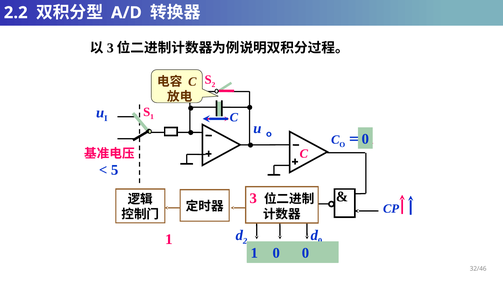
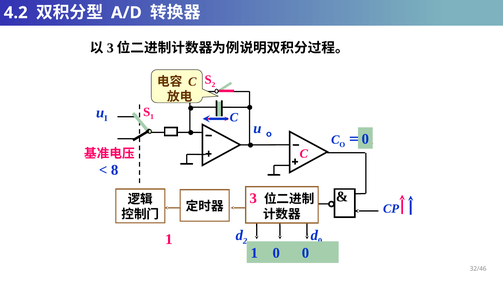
2.2: 2.2 -> 4.2 (16, 13)
5: 5 -> 8 (115, 170)
